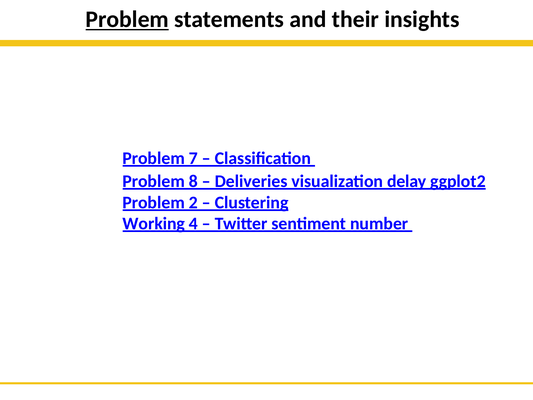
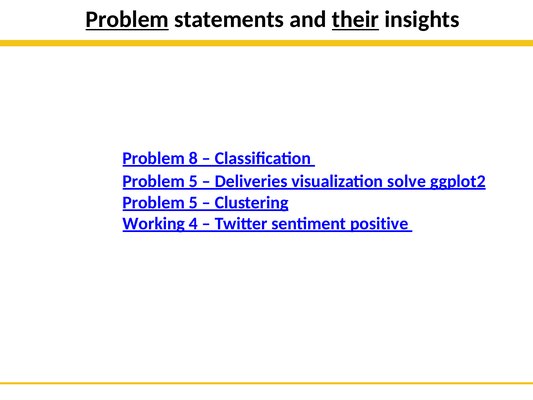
their underline: none -> present (355, 19)
7: 7 -> 8 (193, 158)
8: 8 -> 5 (193, 181)
delay: delay -> solve (407, 181)
2: 2 -> 5 (193, 202)
number: number -> positive (379, 223)
